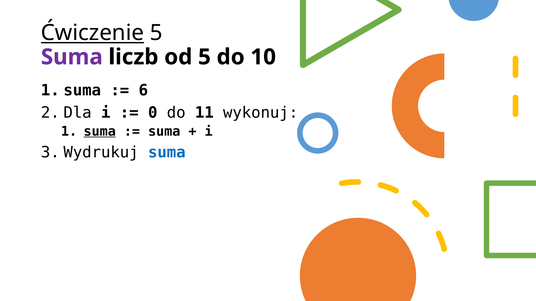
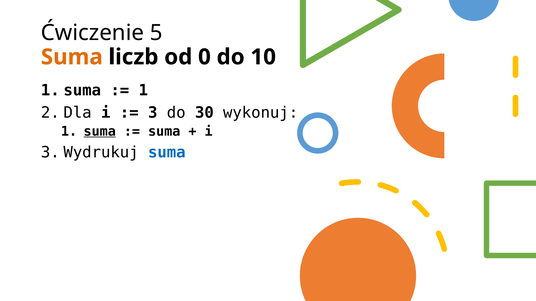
Ćwiczenie underline: present -> none (92, 33)
Suma colour: purple -> orange (72, 57)
od 5: 5 -> 0 (204, 57)
6: 6 -> 1 (143, 91)
0: 0 -> 3 (153, 113)
11: 11 -> 30 (204, 113)
